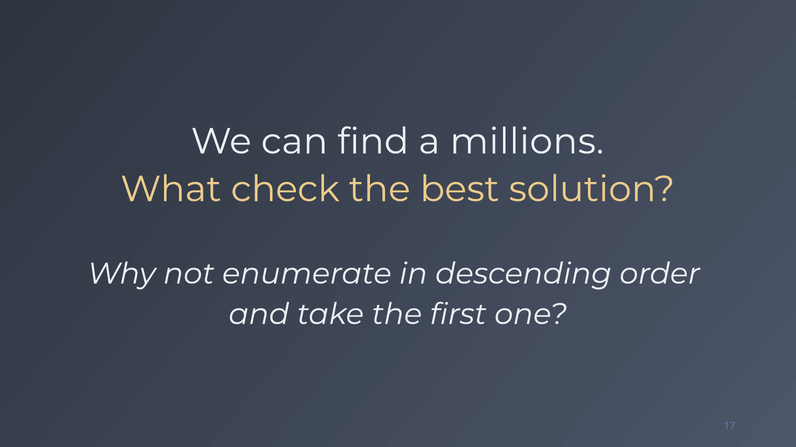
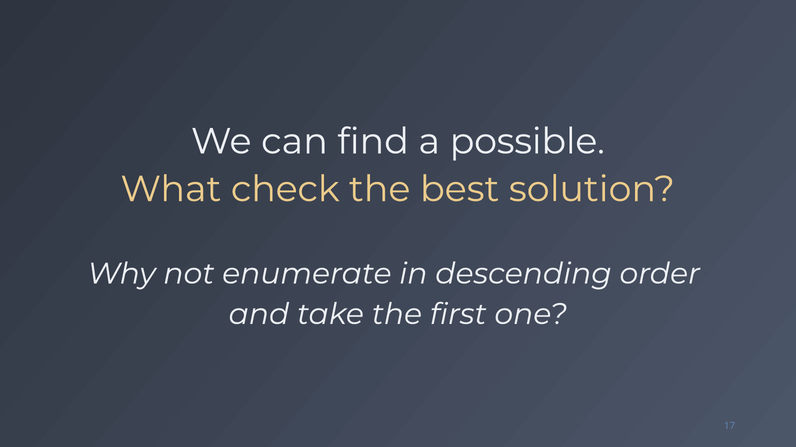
millions: millions -> possible (527, 142)
